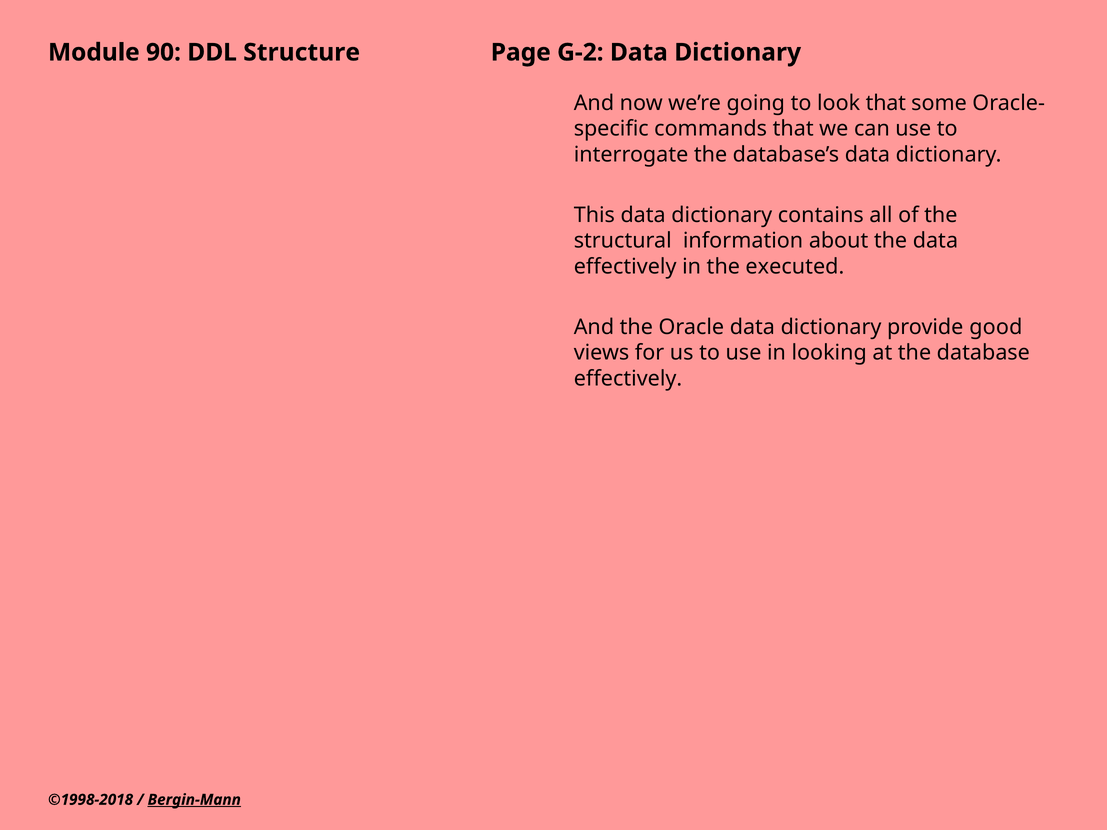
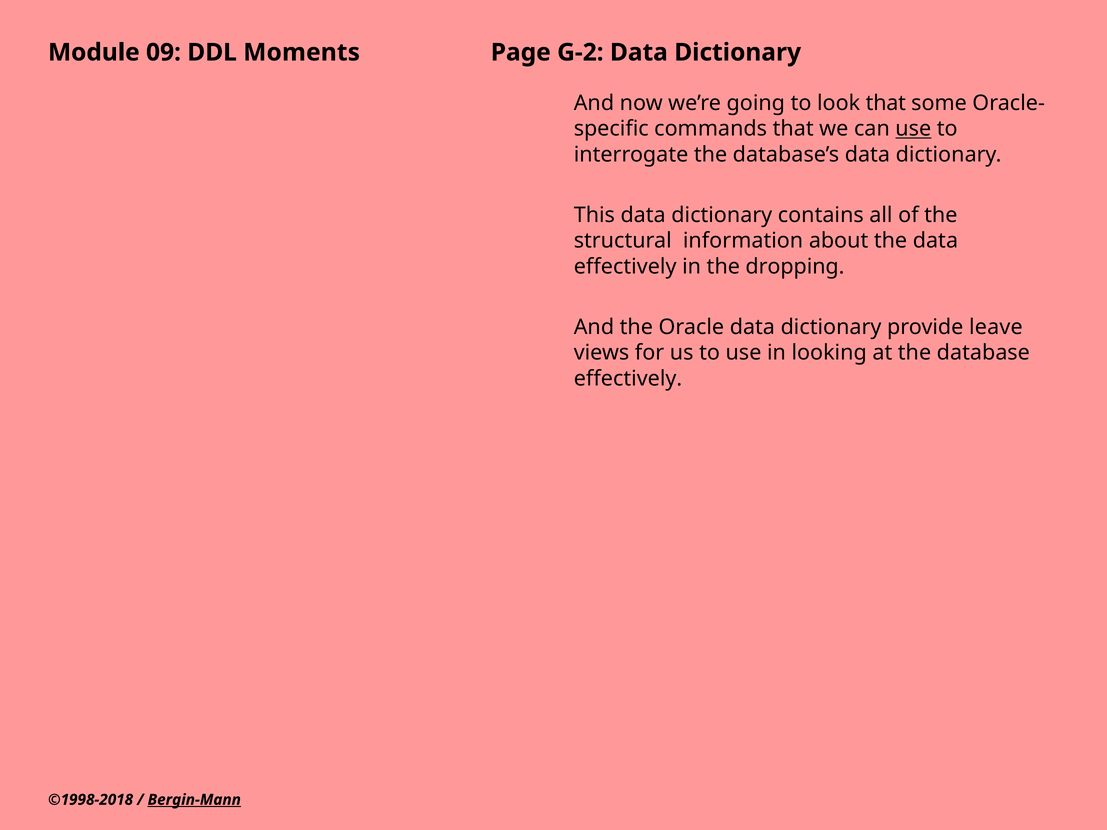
90: 90 -> 09 (163, 52)
Structure: Structure -> Moments (302, 52)
use underline: none -> present (913, 129)
executed: executed -> dropping (795, 267)
good: good -> leave (996, 327)
